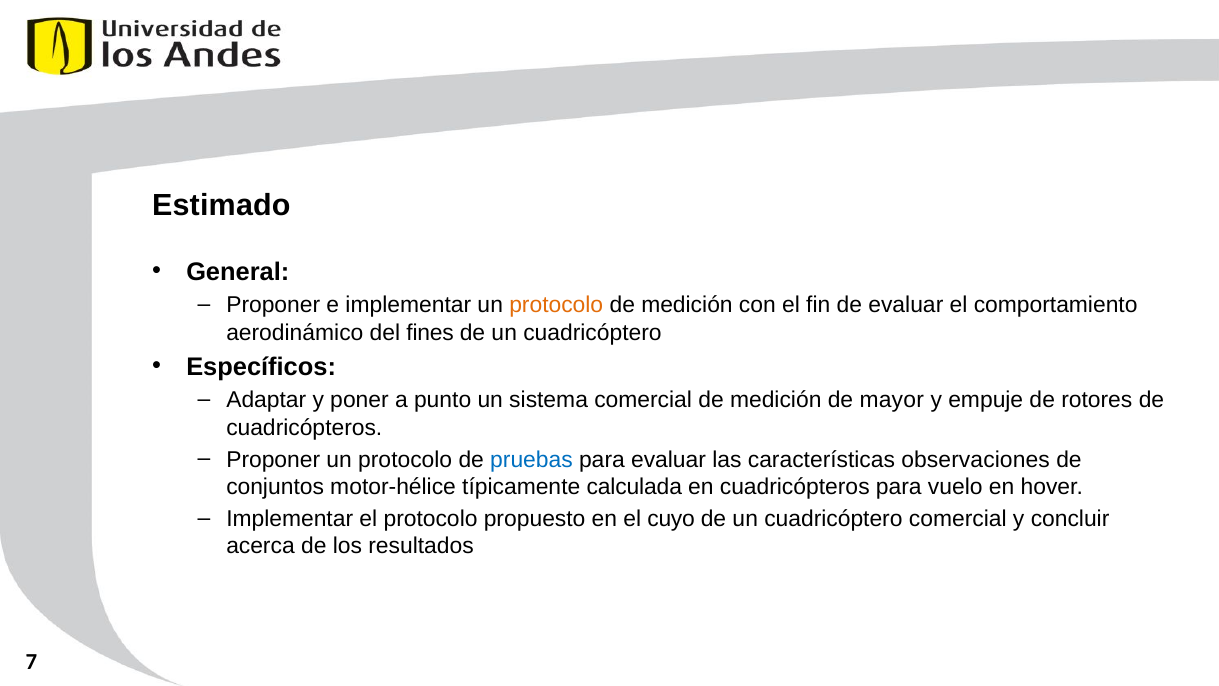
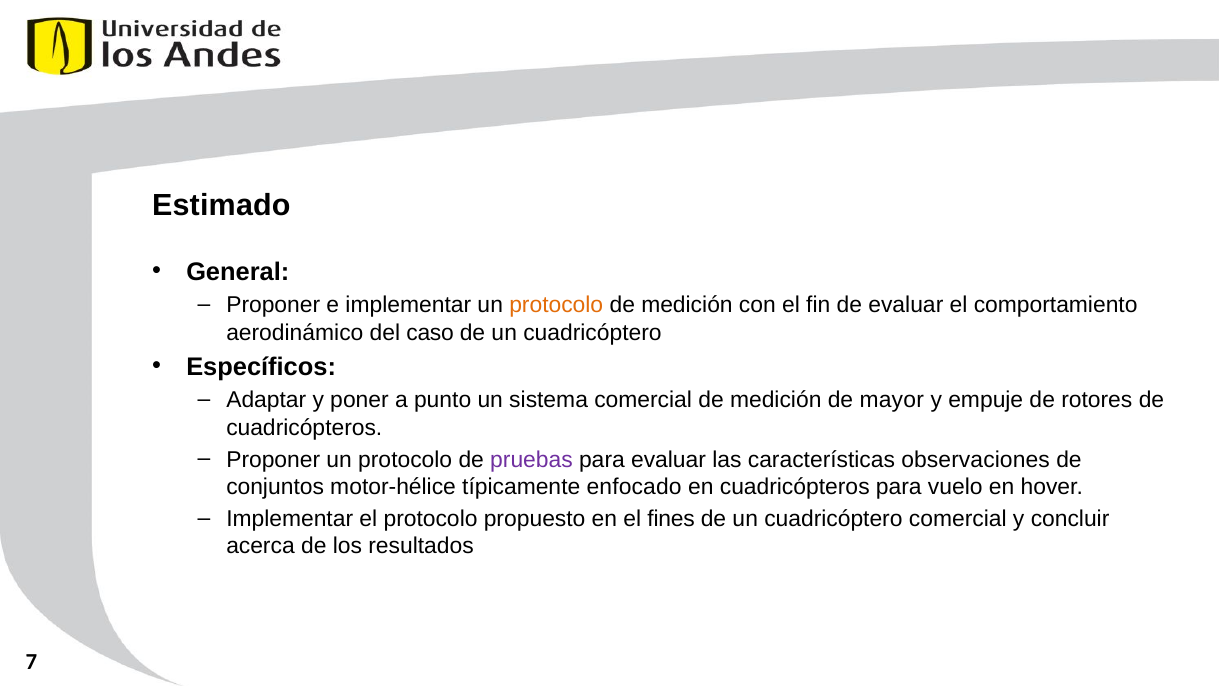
fines: fines -> caso (430, 332)
pruebas colour: blue -> purple (531, 459)
calculada: calculada -> enfocado (634, 487)
cuyo: cuyo -> fines (671, 519)
